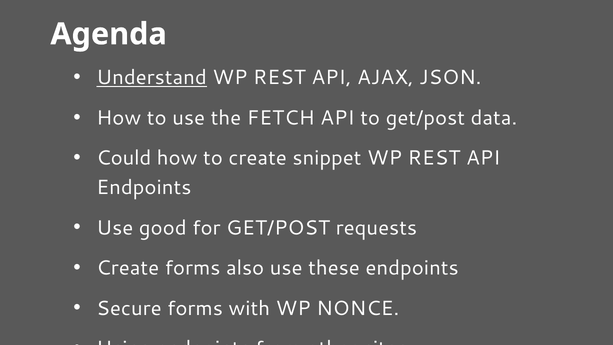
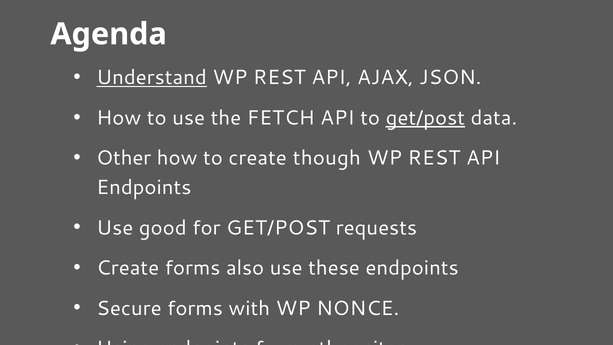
get/post underline: none -> present (425, 118)
Could: Could -> Other (124, 158)
snippet: snippet -> though (327, 158)
